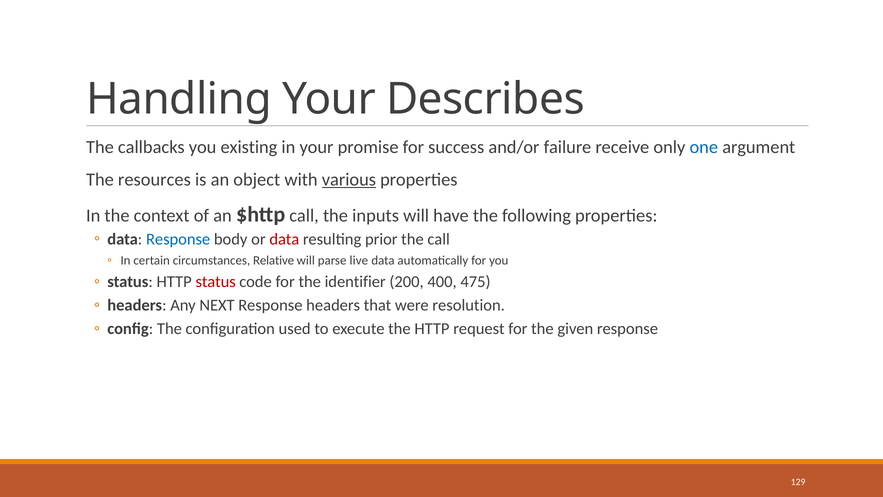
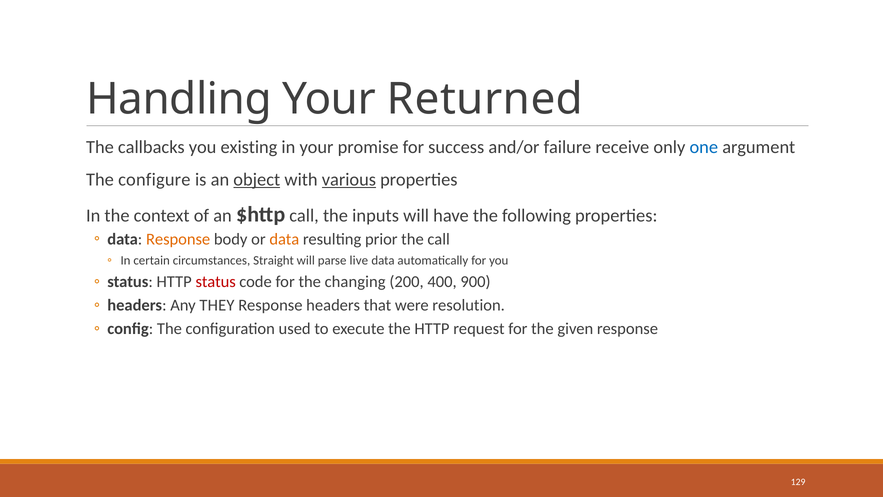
Describes: Describes -> Returned (485, 99)
resources: resources -> configure (154, 180)
object underline: none -> present (257, 180)
Response colour: blue -> orange (178, 239)
data colour: red -> orange (284, 239)
Relative: Relative -> Straight (274, 260)
identifier: identifier -> changing (355, 282)
475: 475 -> 900 (475, 282)
NEXT: NEXT -> THEY (217, 305)
